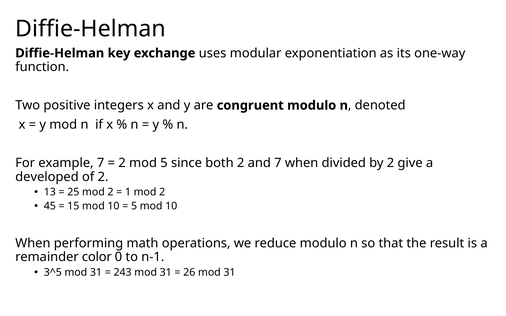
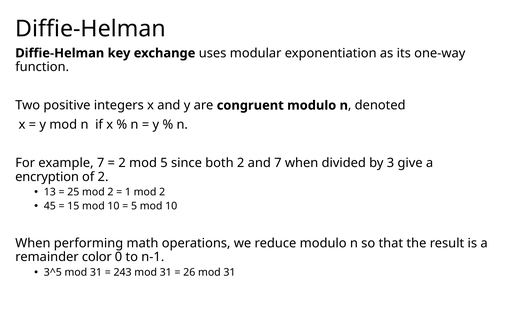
by 2: 2 -> 3 (391, 163)
developed: developed -> encryption (47, 177)
